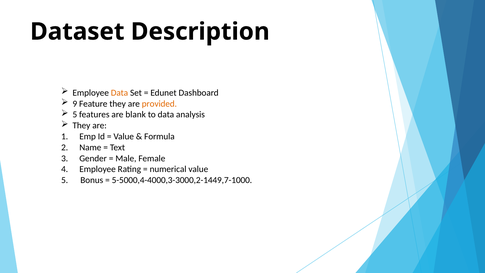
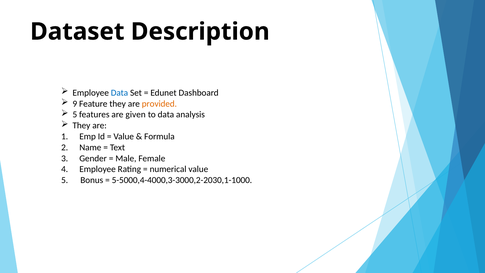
Data colour: orange -> blue (119, 93)
blank: blank -> given (136, 115)
5-5000,4-4000,3-3000,2-1449,7-1000: 5-5000,4-4000,3-3000,2-1449,7-1000 -> 5-5000,4-4000,3-3000,2-2030,1-1000 (182, 180)
